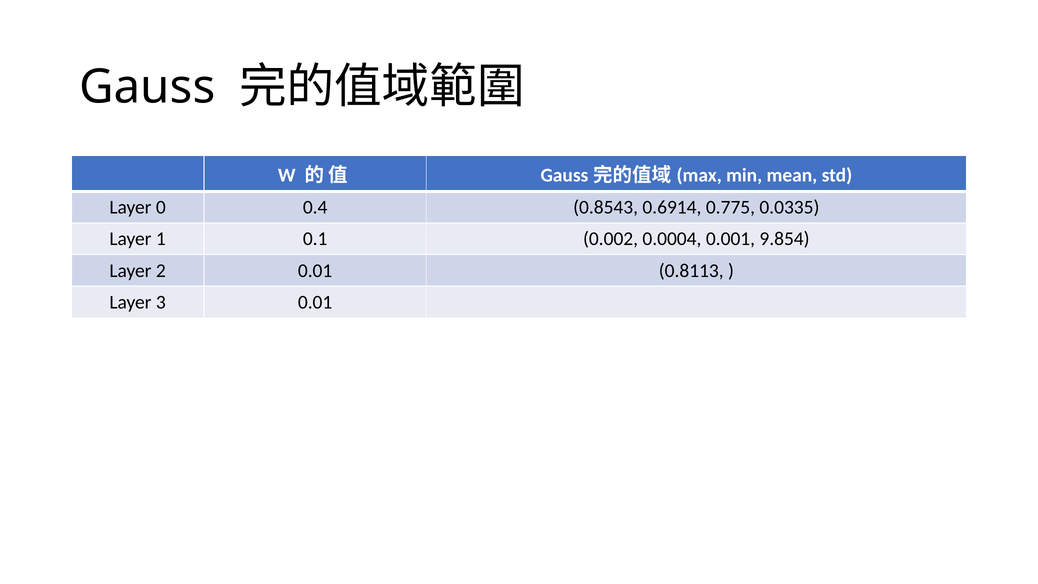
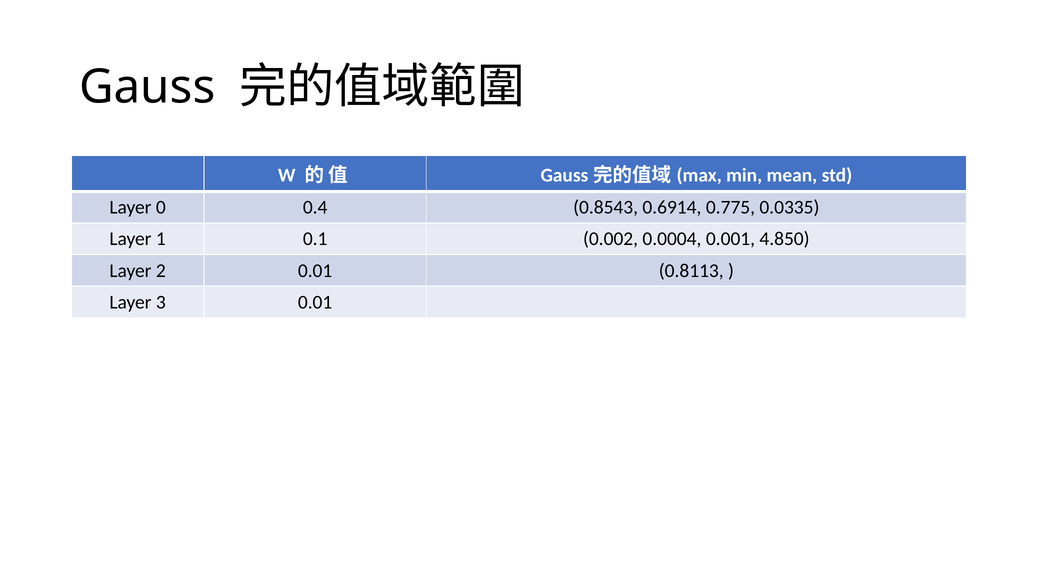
9.854: 9.854 -> 4.850 (785, 239)
